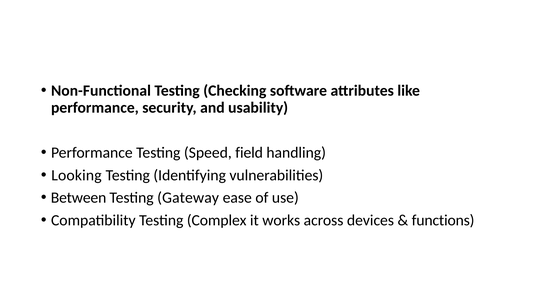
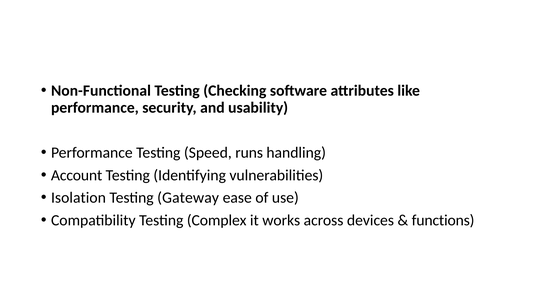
field: field -> runs (249, 153)
Looking: Looking -> Account (77, 175)
Between: Between -> Isolation (78, 198)
